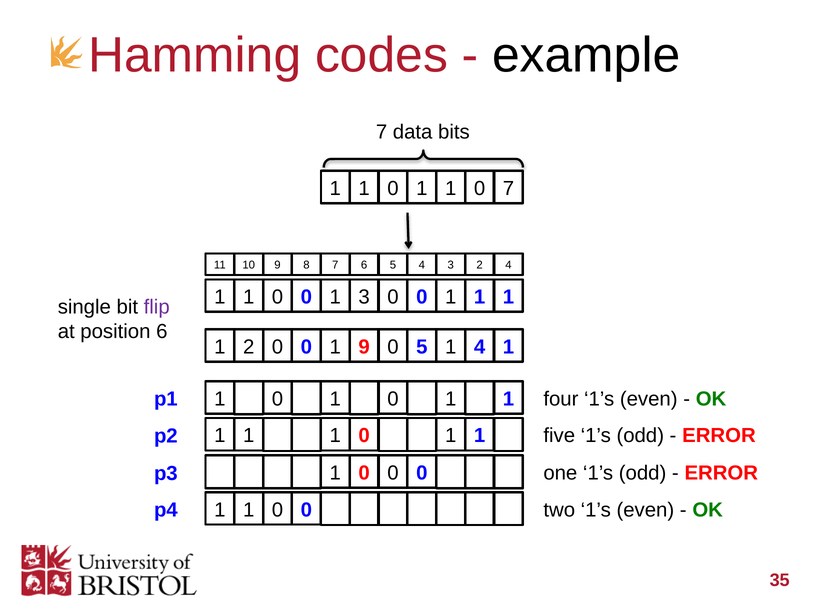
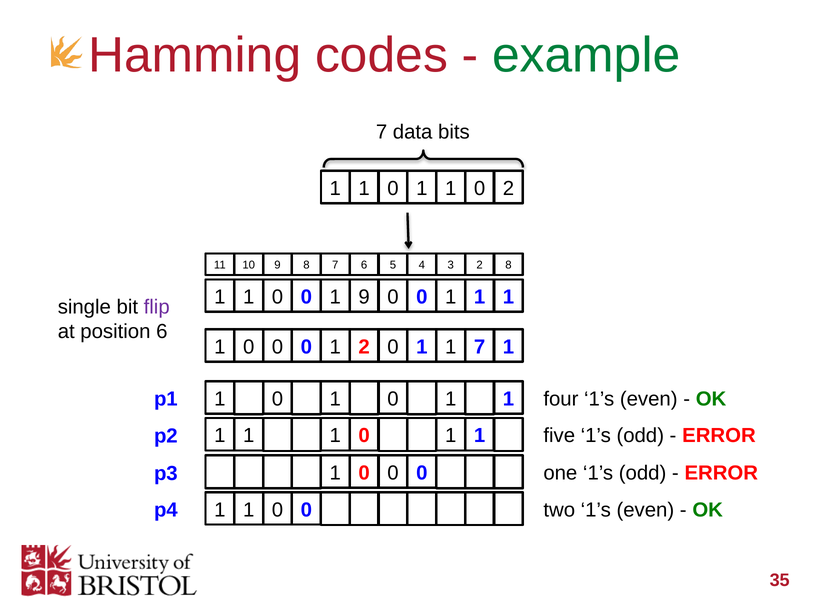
example colour: black -> green (586, 55)
0 7: 7 -> 2 (508, 189)
2 4: 4 -> 8 (508, 265)
1 3: 3 -> 9 (364, 297)
2: 2 -> 0 (249, 347)
1 9: 9 -> 2 (364, 347)
5: 5 -> 1 (422, 347)
4: 4 -> 7 (480, 347)
